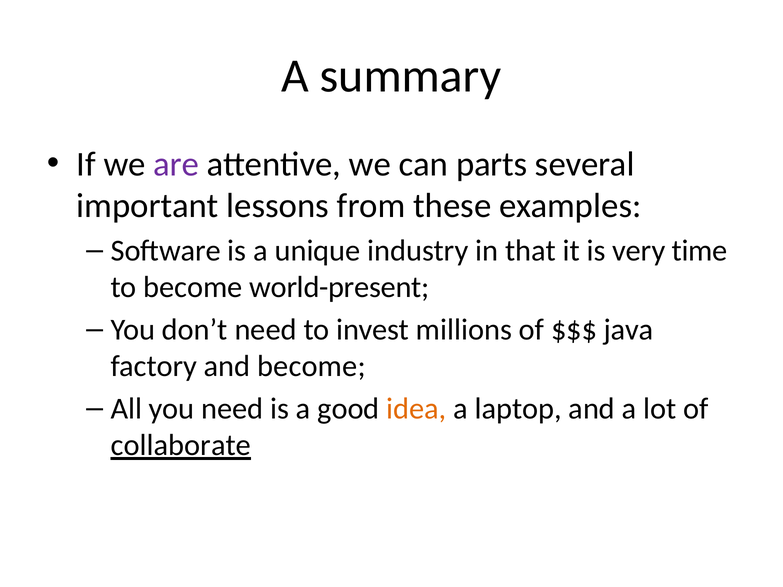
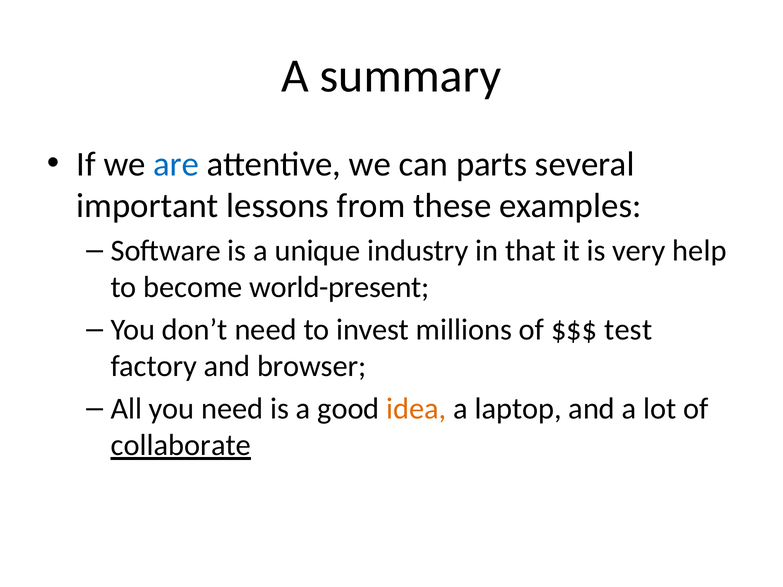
are colour: purple -> blue (176, 164)
time: time -> help (700, 251)
java: java -> test (628, 330)
and become: become -> browser (312, 366)
